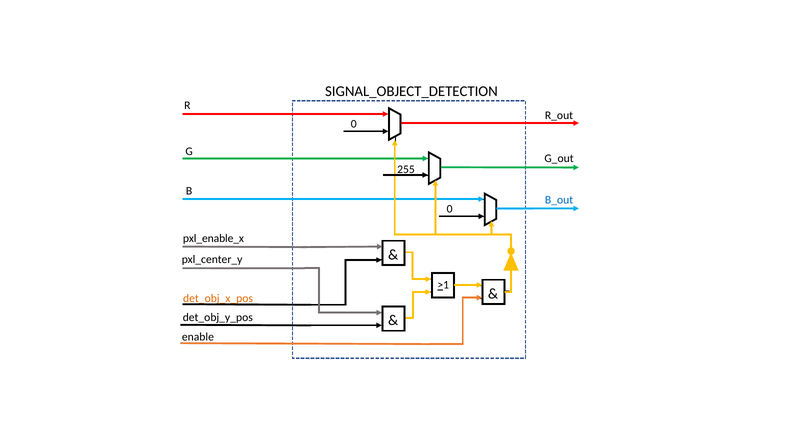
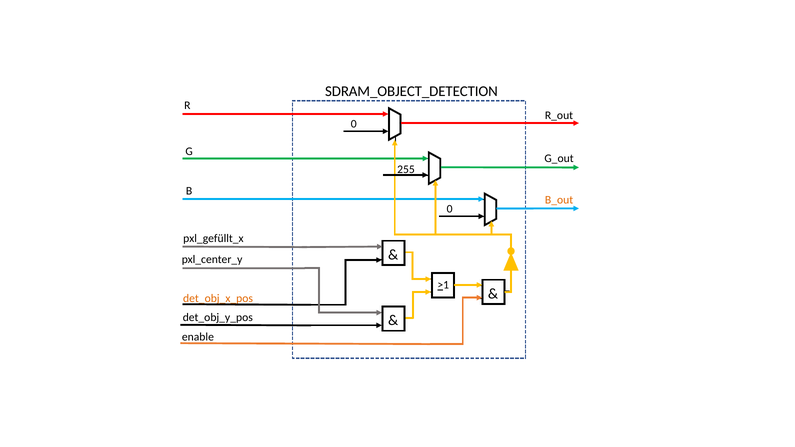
SIGNAL_OBJECT_DETECTION: SIGNAL_OBJECT_DETECTION -> SDRAM_OBJECT_DETECTION (411, 91)
B_out colour: blue -> orange (559, 200)
pxl_enable_x: pxl_enable_x -> pxl_gefüllt_x (213, 238)
